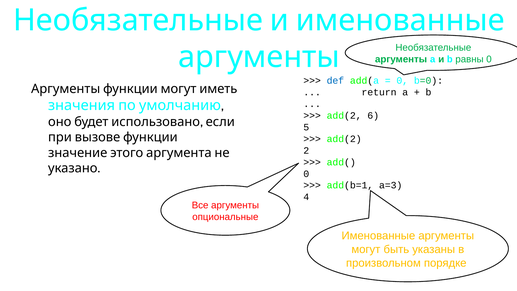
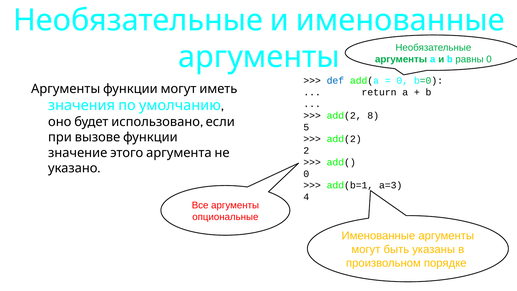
6: 6 -> 8 (373, 116)
